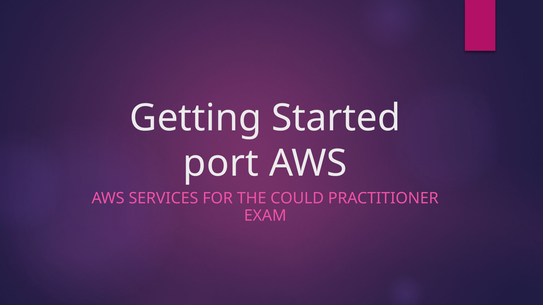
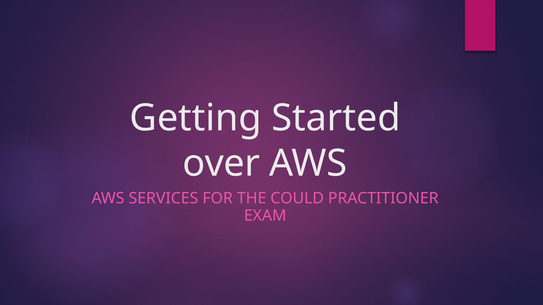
port: port -> over (221, 164)
